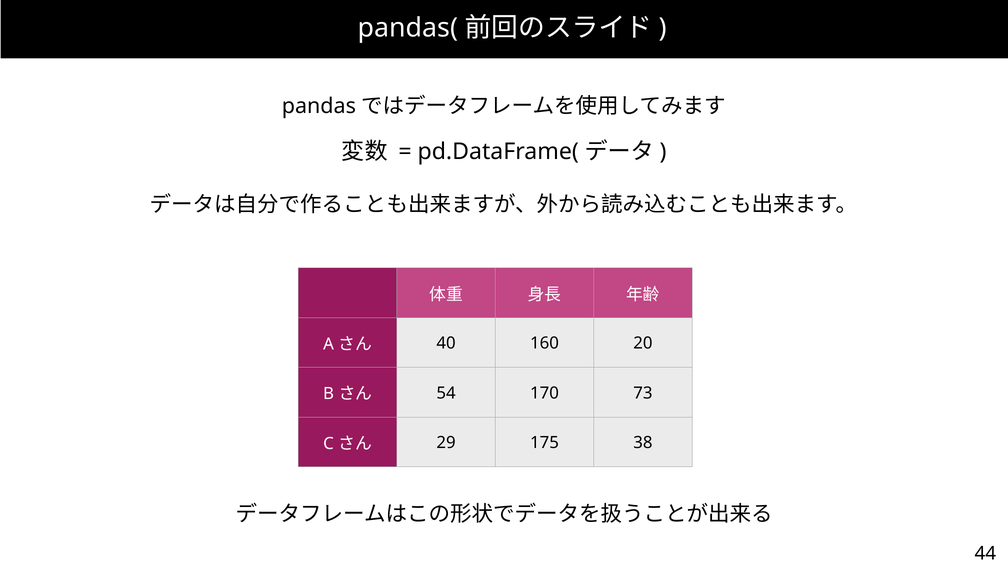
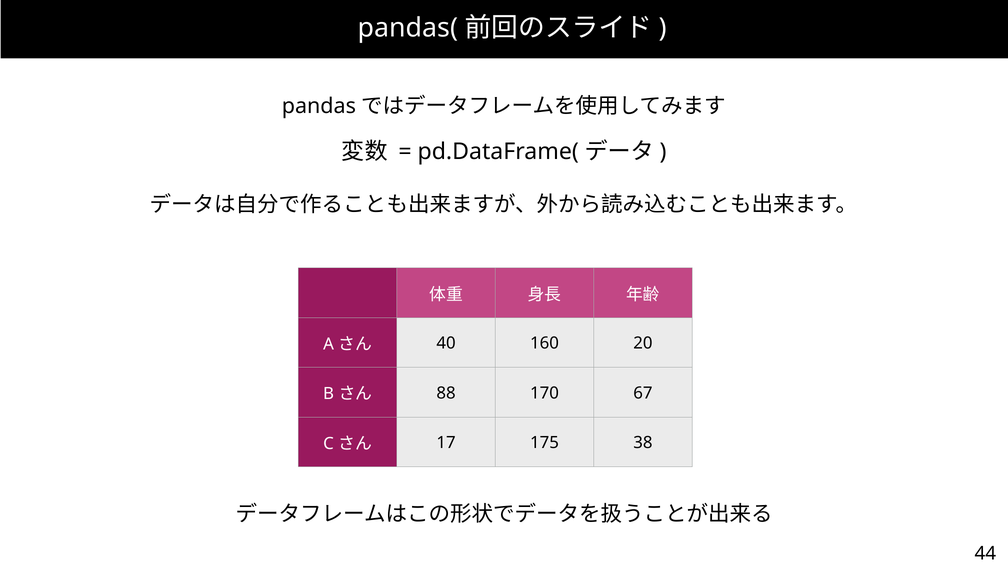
54: 54 -> 88 (446, 393)
73: 73 -> 67 (643, 393)
29: 29 -> 17 (446, 443)
